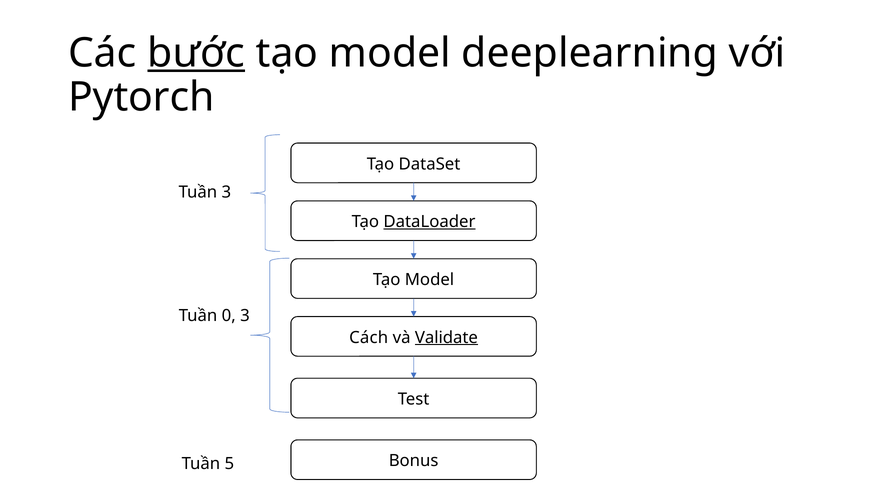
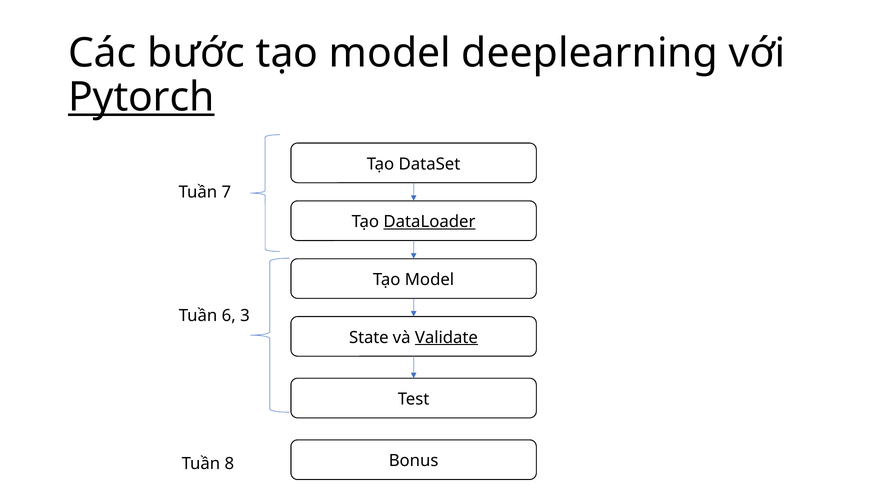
bước underline: present -> none (196, 53)
Pytorch underline: none -> present (141, 97)
Tuần 3: 3 -> 7 (226, 192)
0: 0 -> 6 (229, 316)
Cách: Cách -> State (369, 337)
5: 5 -> 8 (229, 464)
